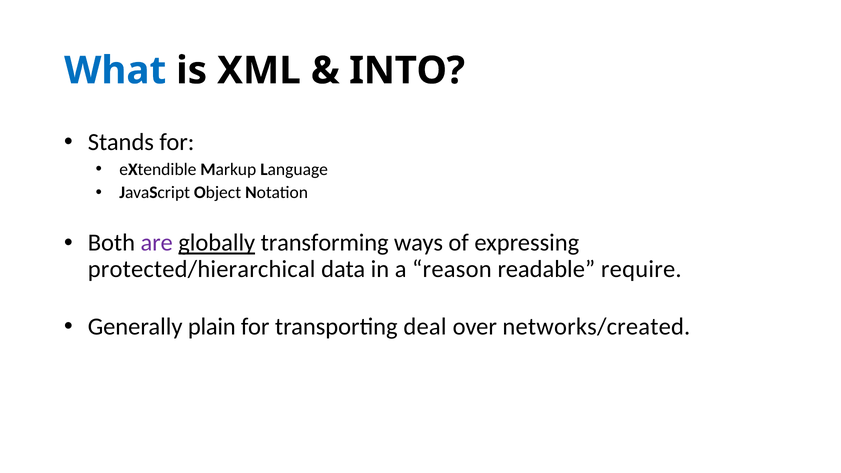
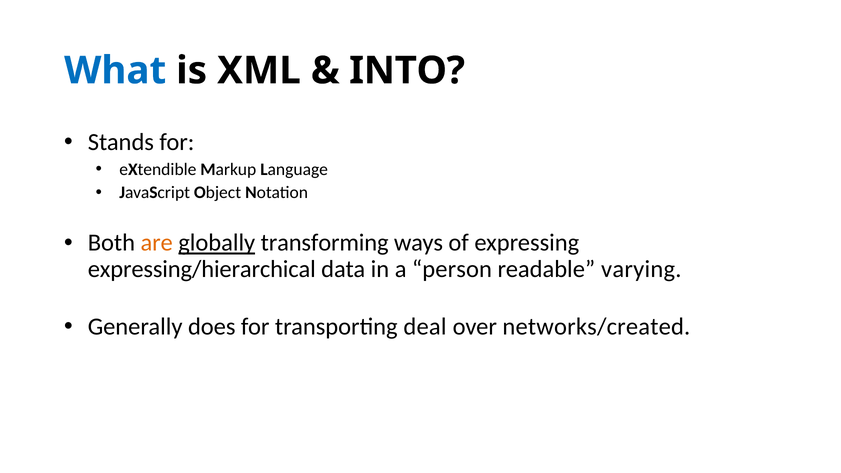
are colour: purple -> orange (157, 243)
protected/hierarchical: protected/hierarchical -> expressing/hierarchical (202, 269)
reason: reason -> person (452, 269)
require: require -> varying (641, 269)
plain: plain -> does (212, 327)
